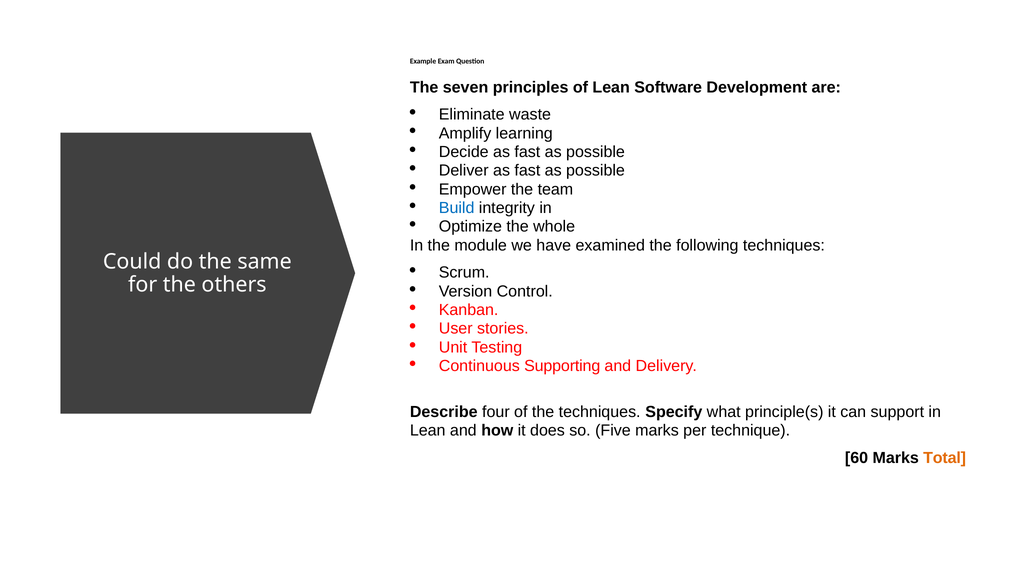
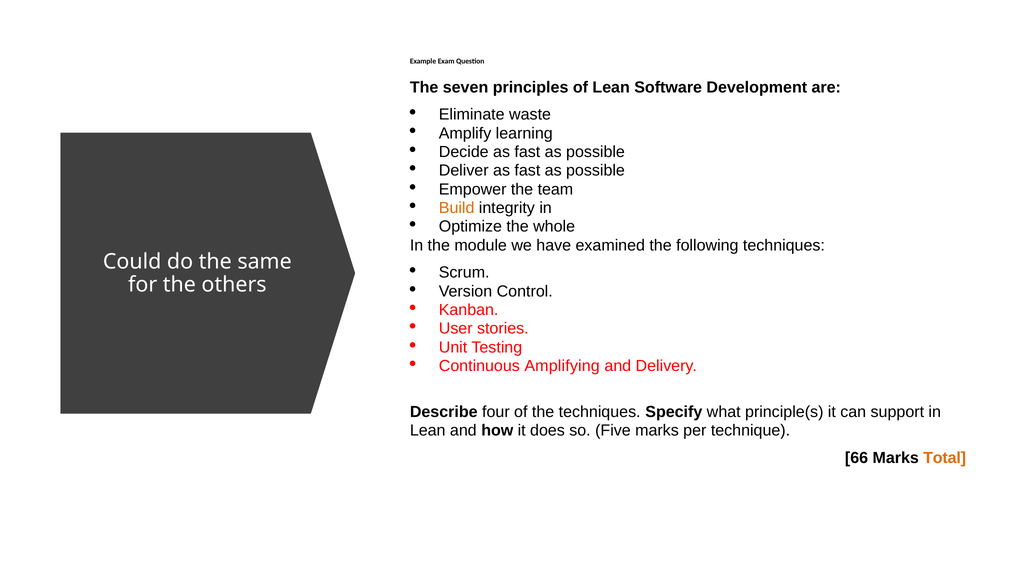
Build colour: blue -> orange (457, 208)
Supporting: Supporting -> Amplifying (562, 366)
60: 60 -> 66 (857, 458)
